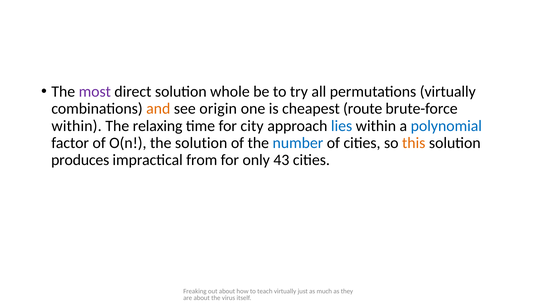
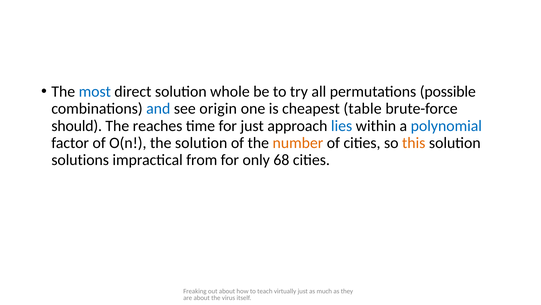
most colour: purple -> blue (95, 91)
permutations virtually: virtually -> possible (448, 91)
and colour: orange -> blue (158, 109)
route: route -> table (363, 109)
within: within -> should (77, 126)
relaxing: relaxing -> reaches (158, 126)
for city: city -> just (252, 126)
number colour: blue -> orange (298, 143)
produces: produces -> solutions (80, 160)
43: 43 -> 68 (281, 160)
